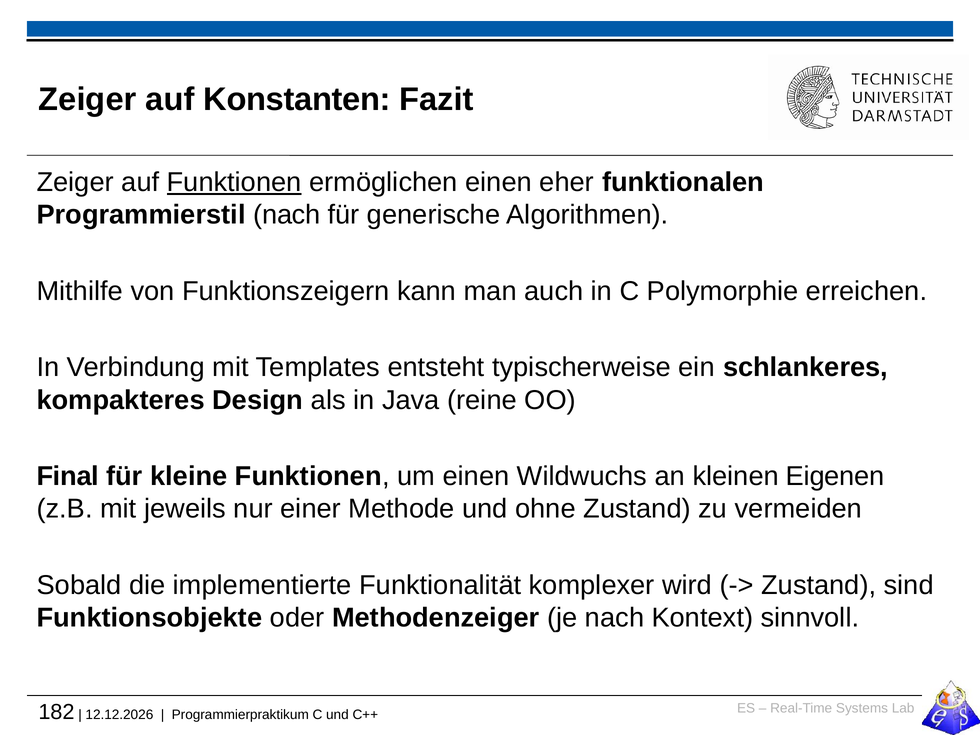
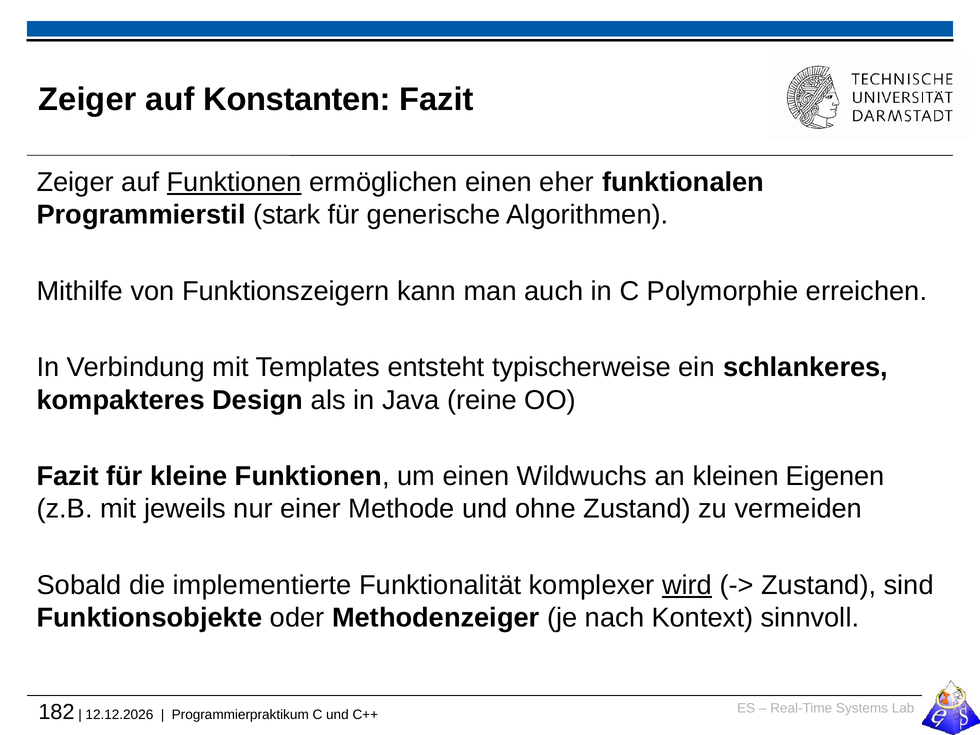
Programmierstil nach: nach -> stark (287, 215)
Final: Final -> Fazit (68, 476)
wird underline: none -> present (687, 585)
